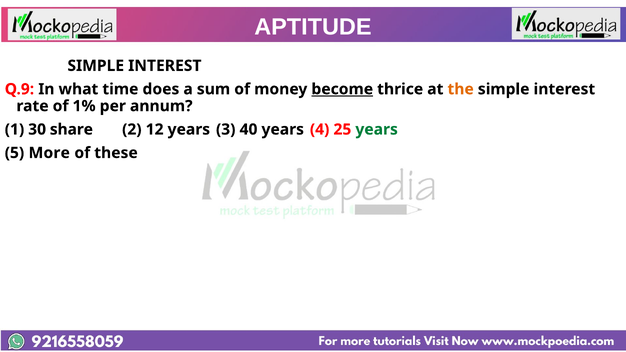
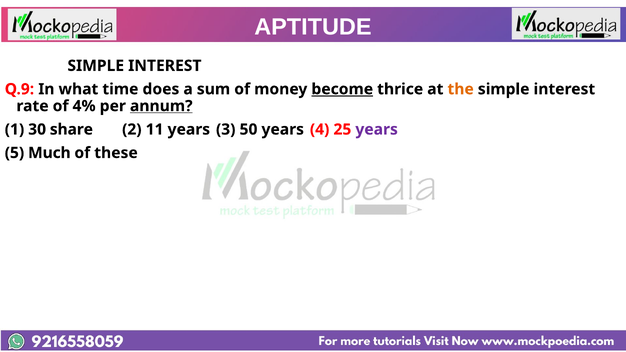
1%: 1% -> 4% (84, 106)
annum underline: none -> present (161, 106)
12: 12 -> 11 (155, 129)
40: 40 -> 50 (249, 129)
years colour: green -> purple (377, 129)
More: More -> Much (49, 153)
